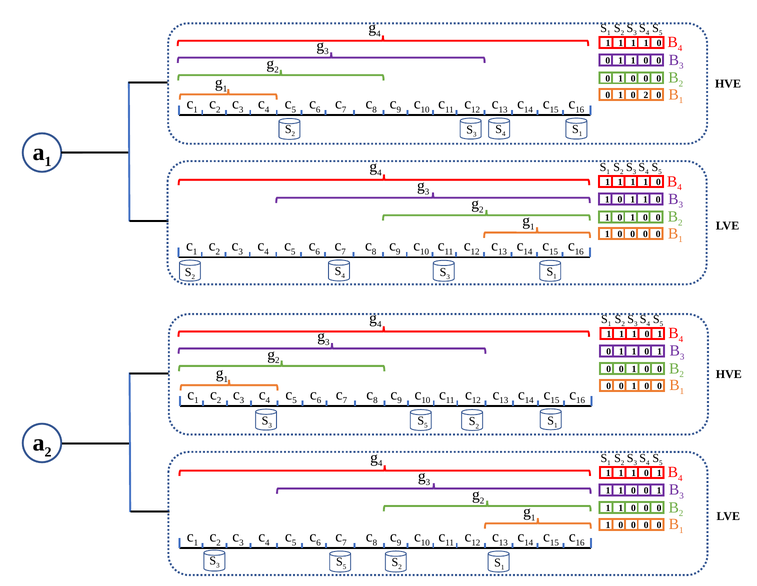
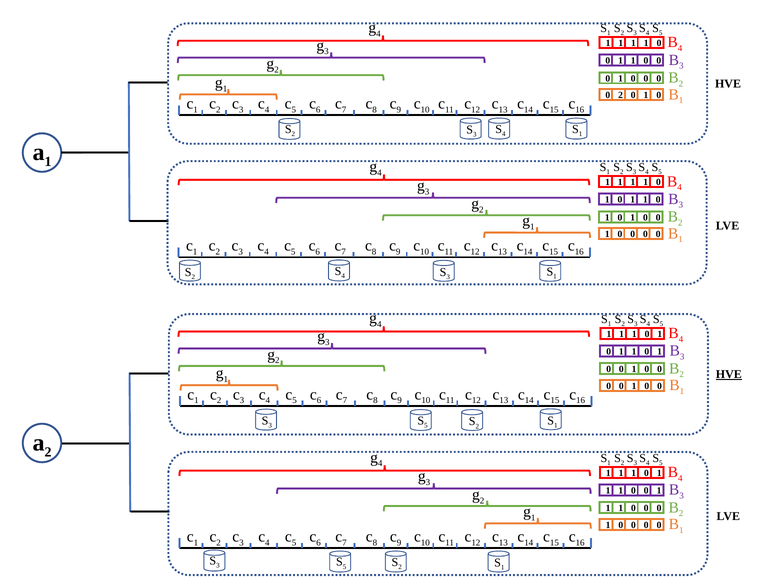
1: 1 -> 2 (621, 95)
2: 2 -> 1 (646, 95)
HVE underline: none -> present (729, 374)
